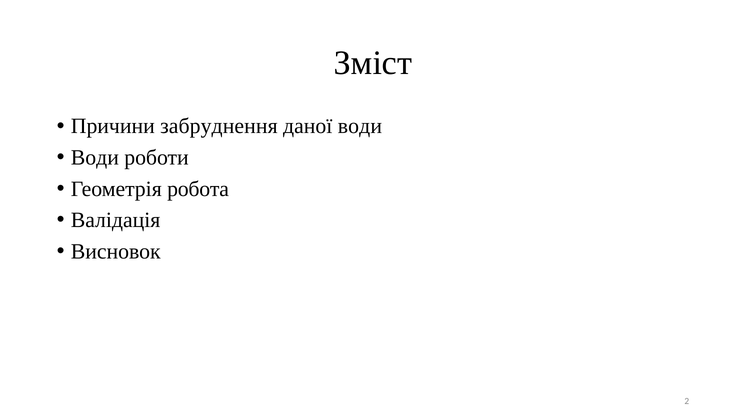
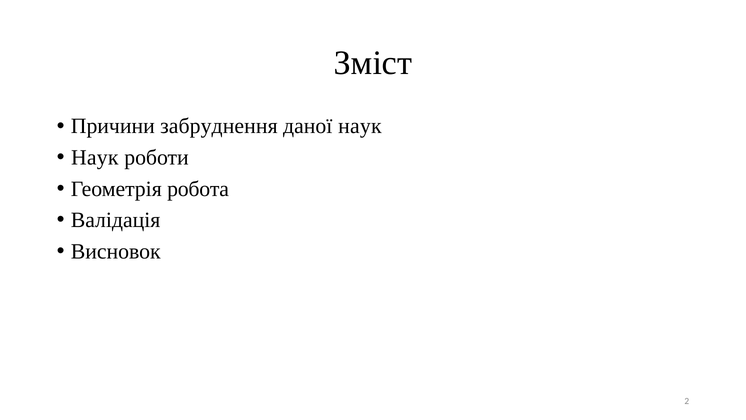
даної води: води -> наук (360, 126)
Води: Води -> Наук (95, 157)
